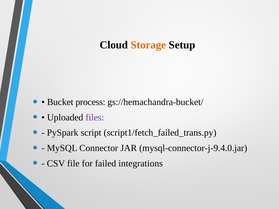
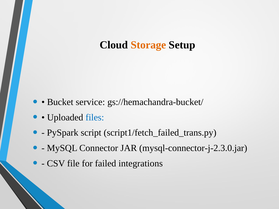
process: process -> service (90, 102)
files colour: purple -> blue (95, 118)
mysql-connector-j-9.4.0.jar: mysql-connector-j-9.4.0.jar -> mysql-connector-j-2.3.0.jar (193, 148)
